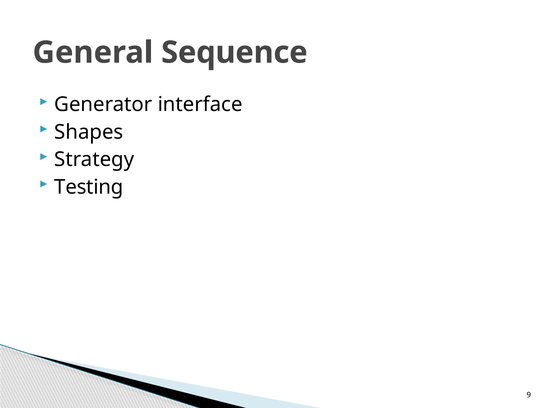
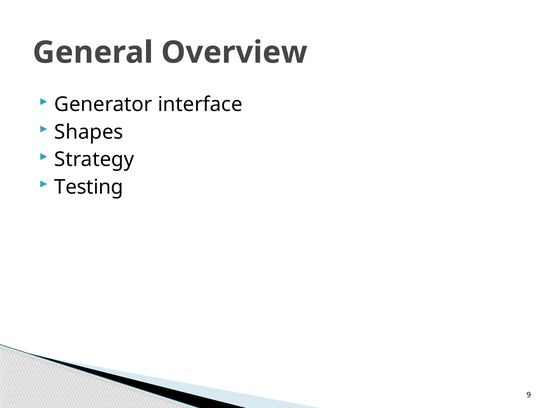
Sequence: Sequence -> Overview (234, 52)
